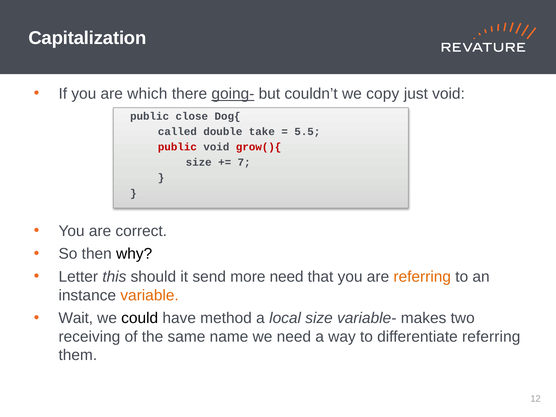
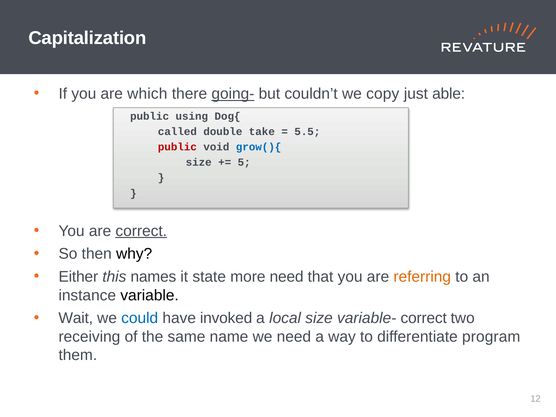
just void: void -> able (449, 94)
close: close -> using (192, 116)
grow(){ colour: red -> blue (259, 147)
7: 7 -> 5 (244, 162)
correct underline: none -> present (141, 231)
Letter: Letter -> Either (78, 277)
should: should -> names (153, 277)
send: send -> state (209, 277)
variable colour: orange -> black (150, 295)
could colour: black -> blue (140, 318)
method: method -> invoked (226, 318)
variable- makes: makes -> correct (424, 318)
differentiate referring: referring -> program (491, 337)
